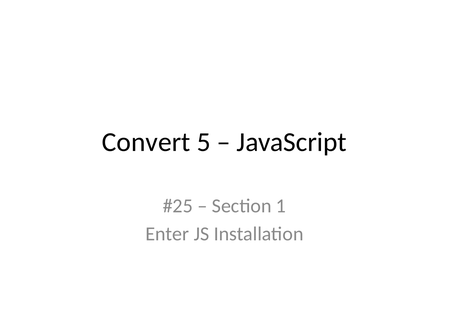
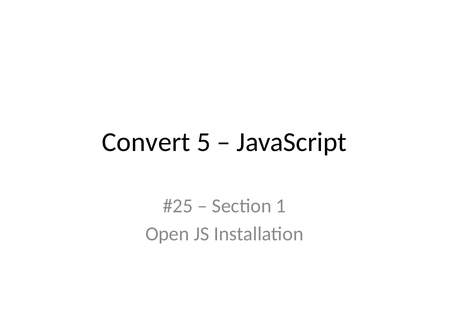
Enter: Enter -> Open (167, 234)
